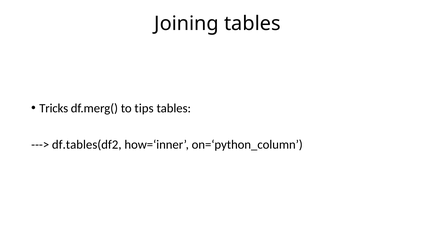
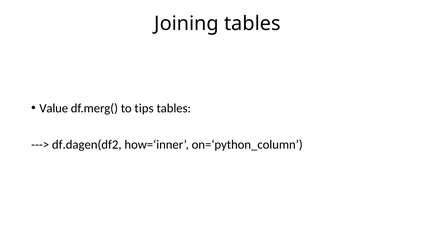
Tricks: Tricks -> Value (54, 108)
df.tables(df2: df.tables(df2 -> df.dagen(df2 (87, 144)
